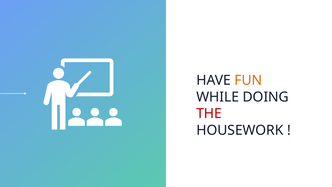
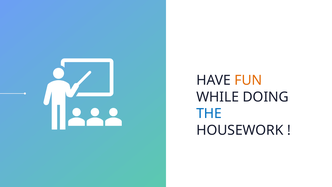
THE colour: red -> blue (209, 114)
